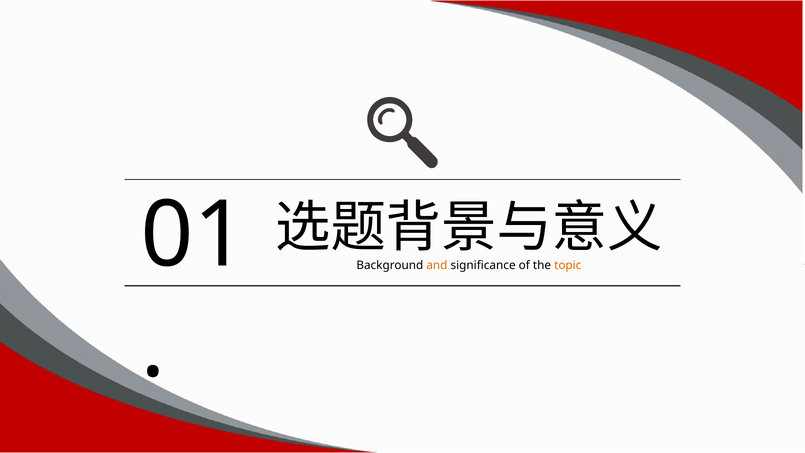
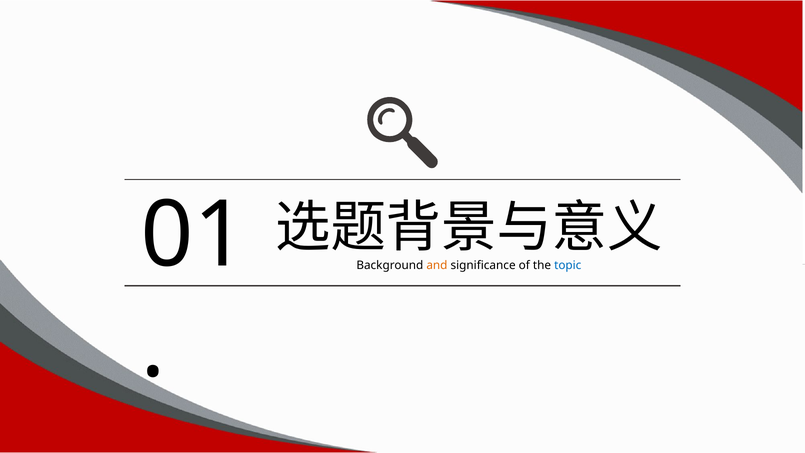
topic colour: orange -> blue (568, 265)
